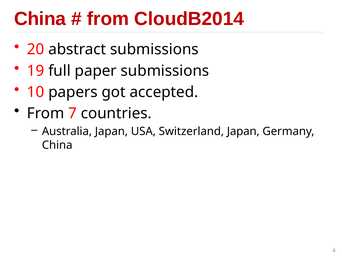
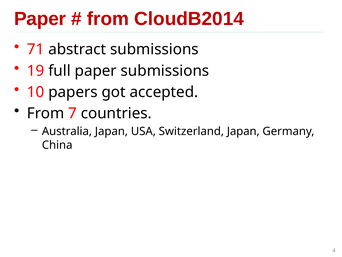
China: China -> Paper (40, 19)
20: 20 -> 71 (36, 49)
